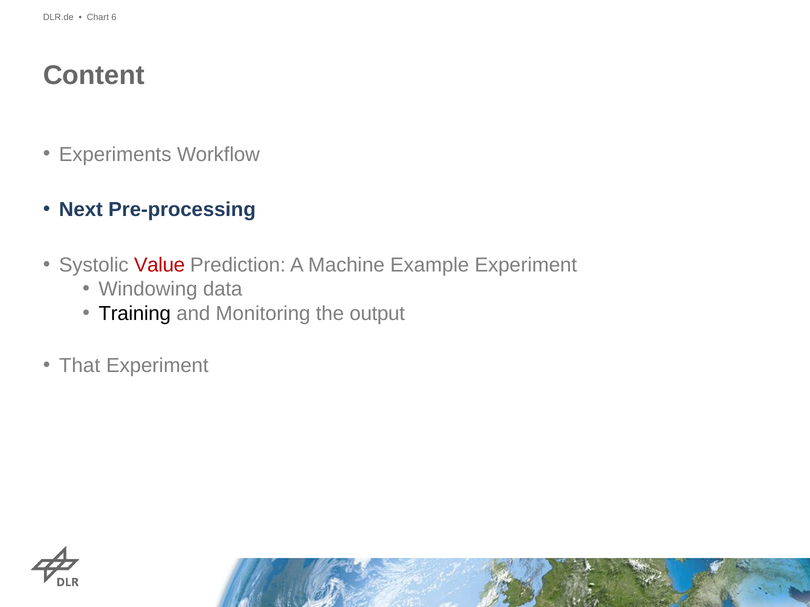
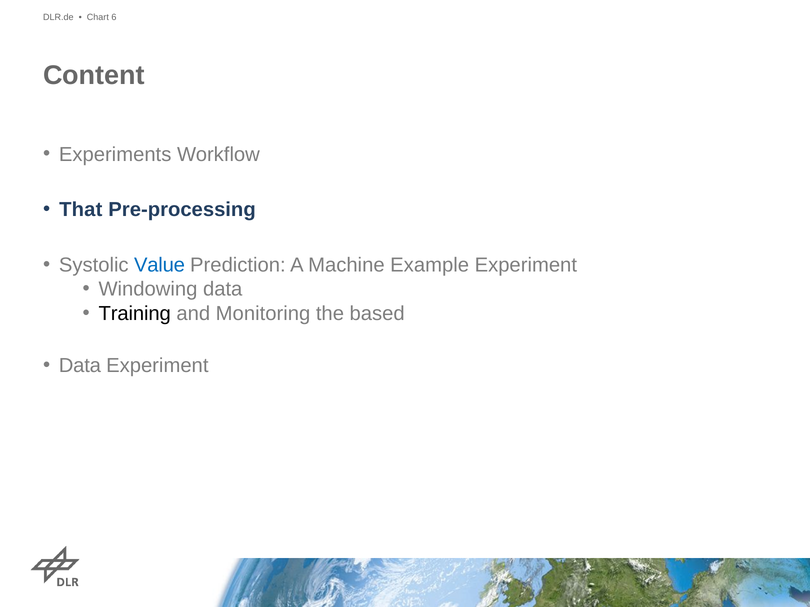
Next: Next -> That (81, 210)
Value colour: red -> blue (159, 265)
output: output -> based (377, 314)
That: That -> Data (80, 366)
